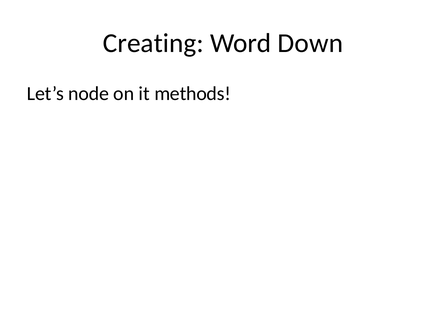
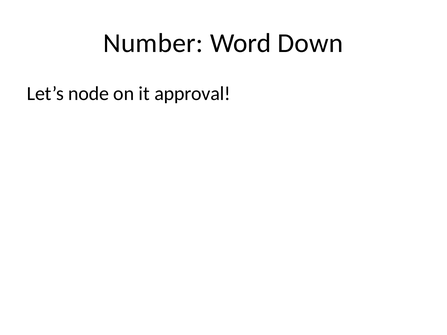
Creating: Creating -> Number (153, 43)
methods: methods -> approval (193, 94)
